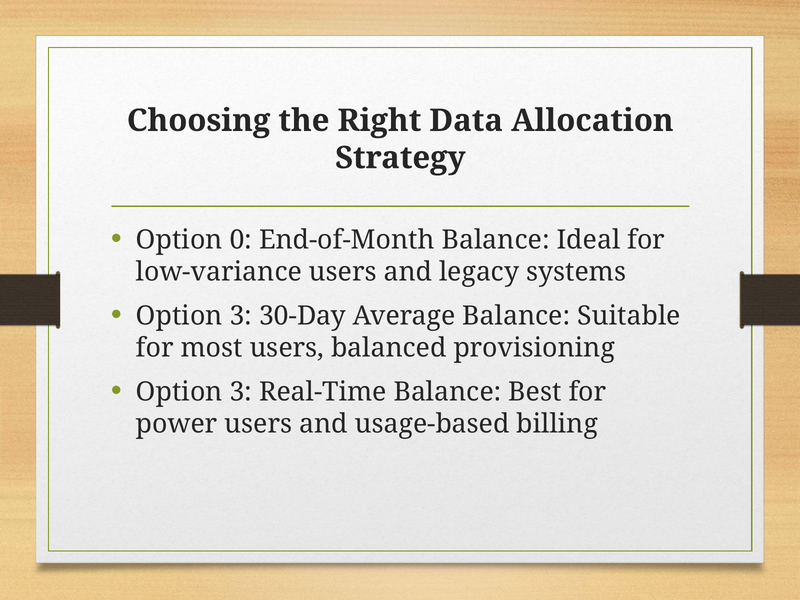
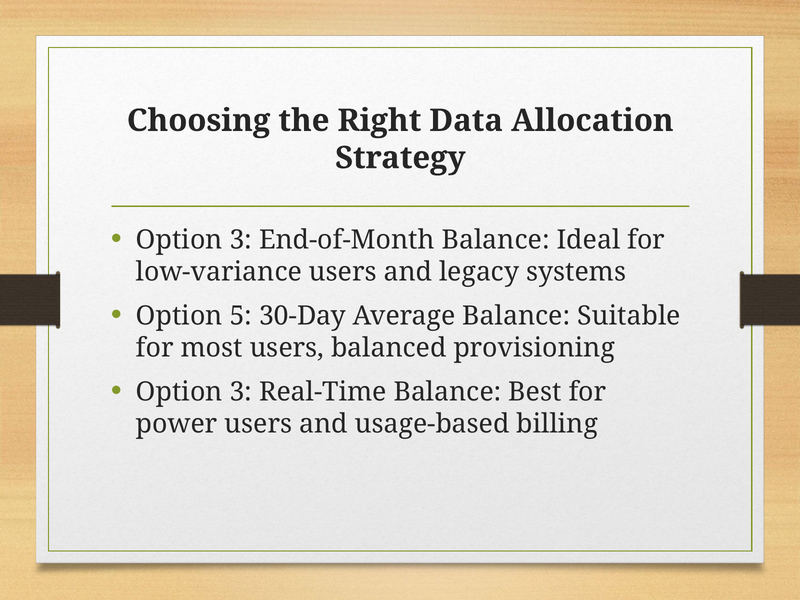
0: 0 -> 3 (241, 240)
3: 3 -> 5 (241, 316)
